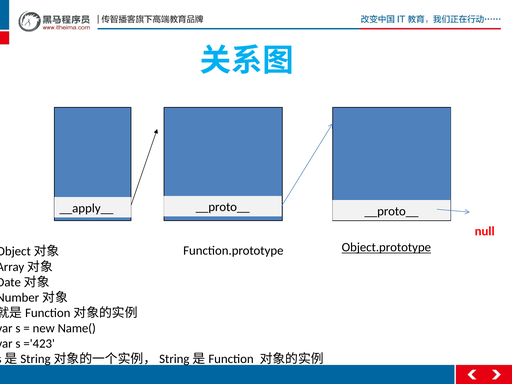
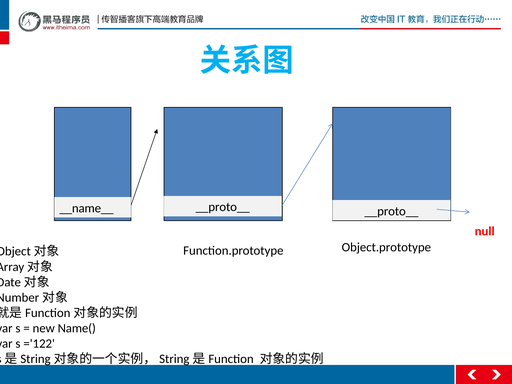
__apply__: __apply__ -> __name__ (86, 208)
Object.prototype underline: present -> none (386, 247)
='423: ='423 -> ='122 (39, 344)
